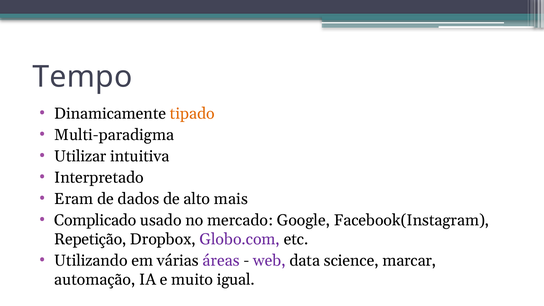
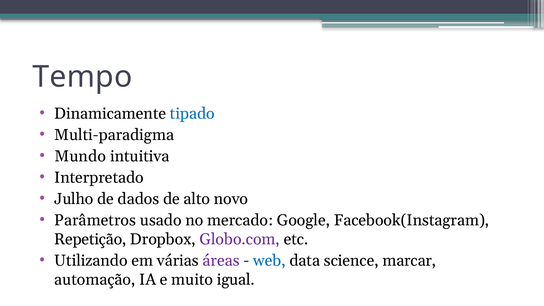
tipado colour: orange -> blue (192, 114)
Utilizar: Utilizar -> Mundo (80, 156)
Eram: Eram -> Julho (74, 199)
mais: mais -> novo (231, 199)
Complicado: Complicado -> Parâmetros (95, 220)
web colour: purple -> blue (269, 261)
